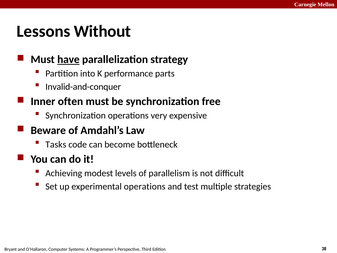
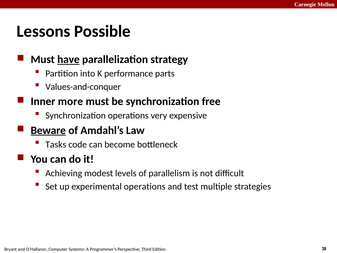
Without: Without -> Possible (102, 31)
Invalid-and-conquer: Invalid-and-conquer -> Values-and-conquer (83, 87)
often: often -> more (70, 101)
Beware underline: none -> present (48, 130)
